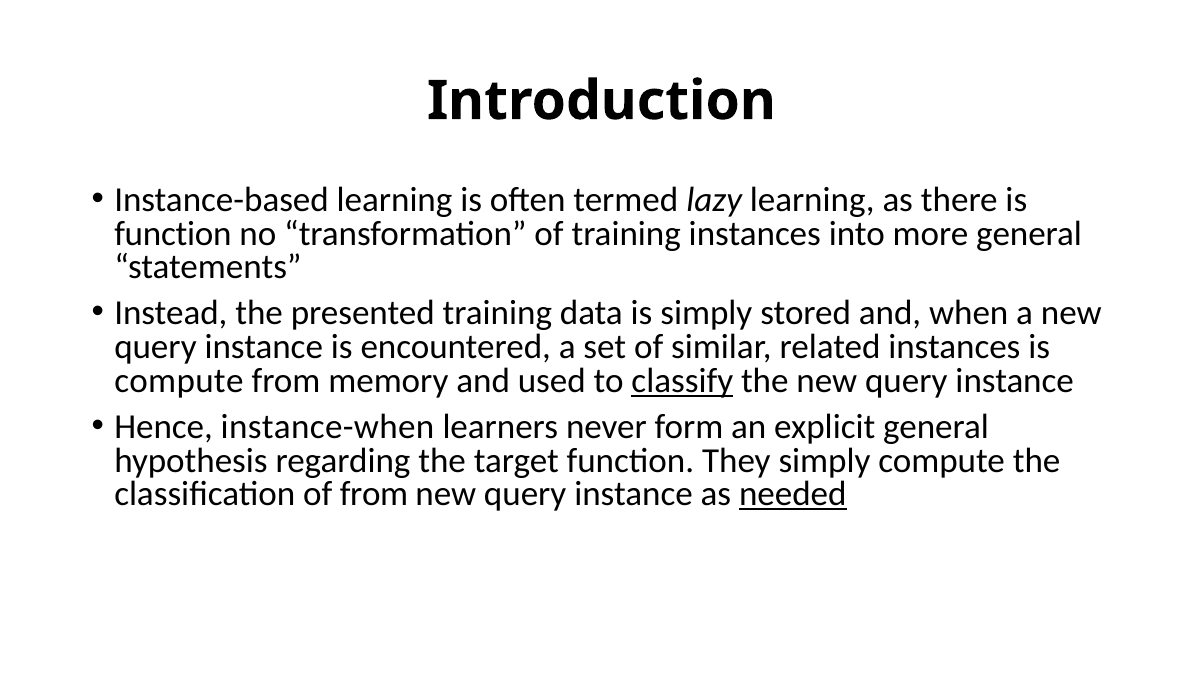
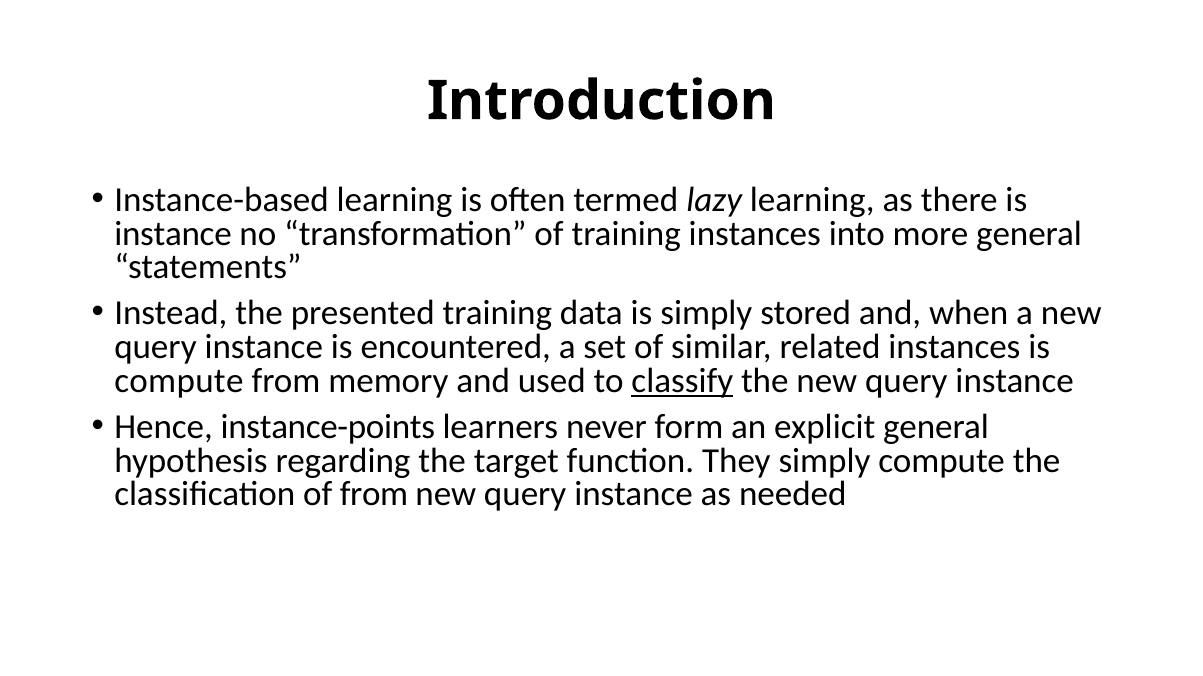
function: function -> instance (173, 234)
instance-when: instance-when -> instance-points (328, 427)
needed underline: present -> none (793, 495)
